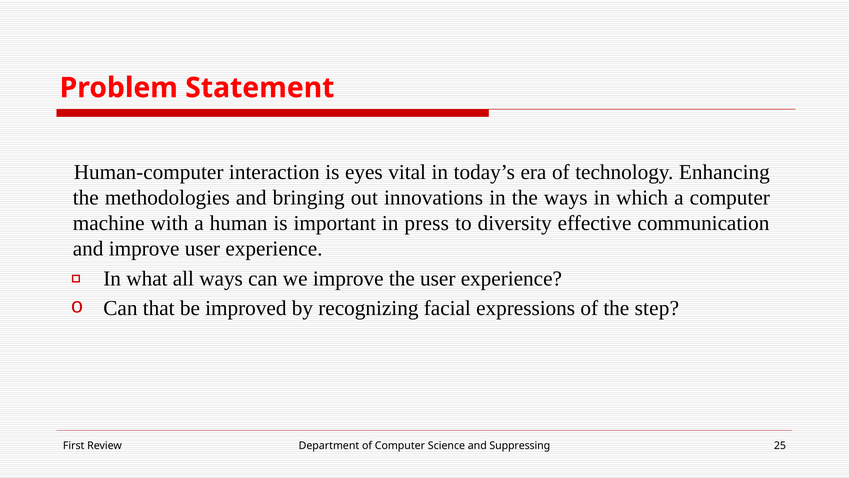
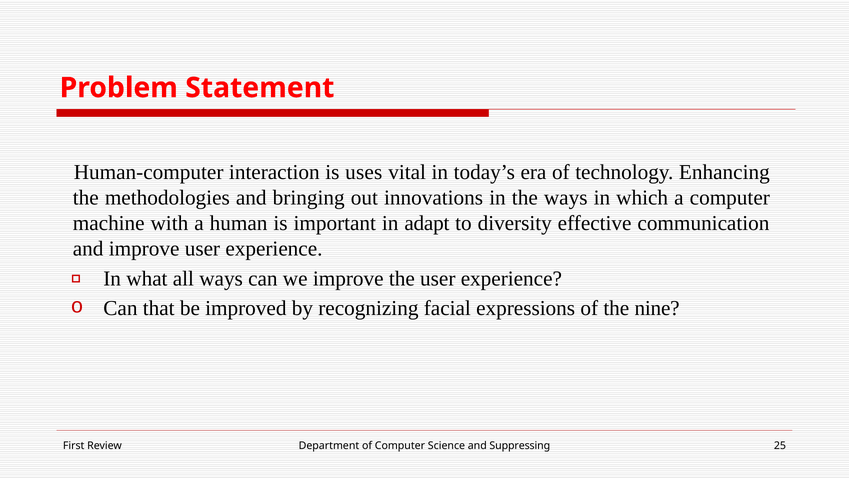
eyes: eyes -> uses (364, 172)
press: press -> adapt (427, 223)
step: step -> nine (657, 308)
